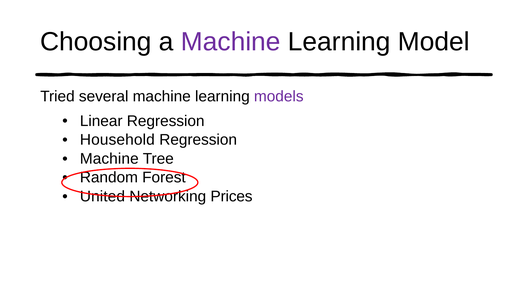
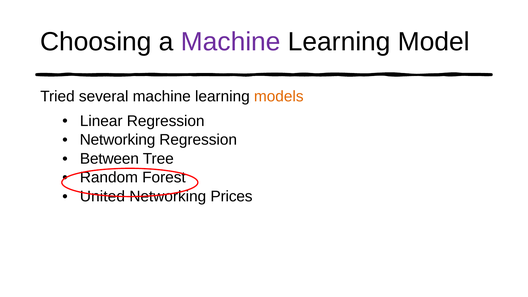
models colour: purple -> orange (279, 97)
Household: Household -> Networking (117, 140)
Machine: Machine -> Between (109, 159)
